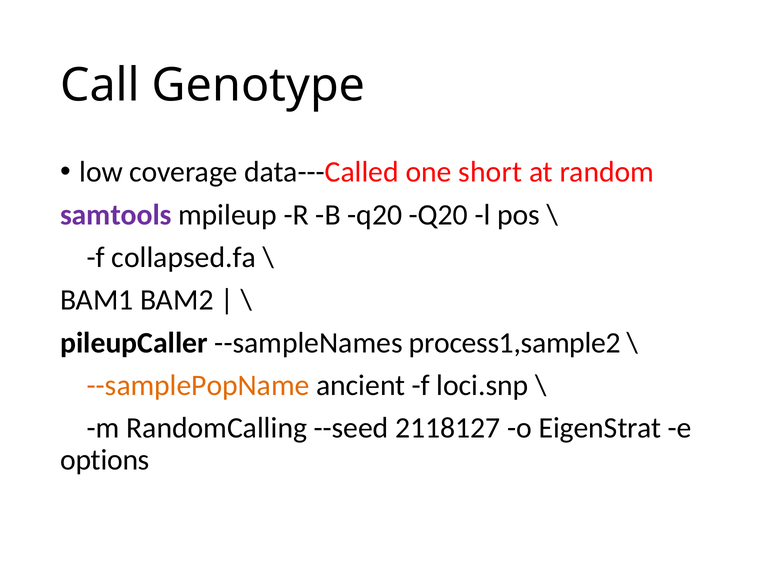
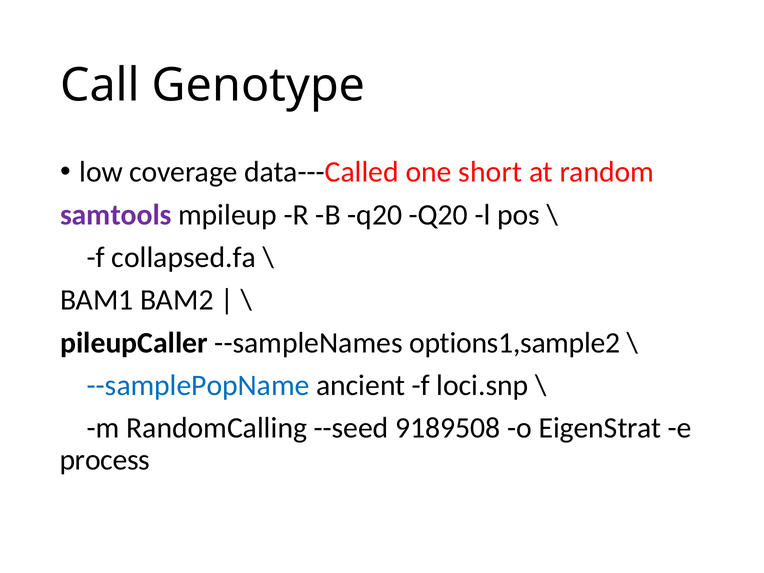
process1,sample2: process1,sample2 -> options1,sample2 (515, 343)
--samplePopName colour: orange -> blue (198, 385)
2118127: 2118127 -> 9189508 (448, 428)
options: options -> process (105, 460)
